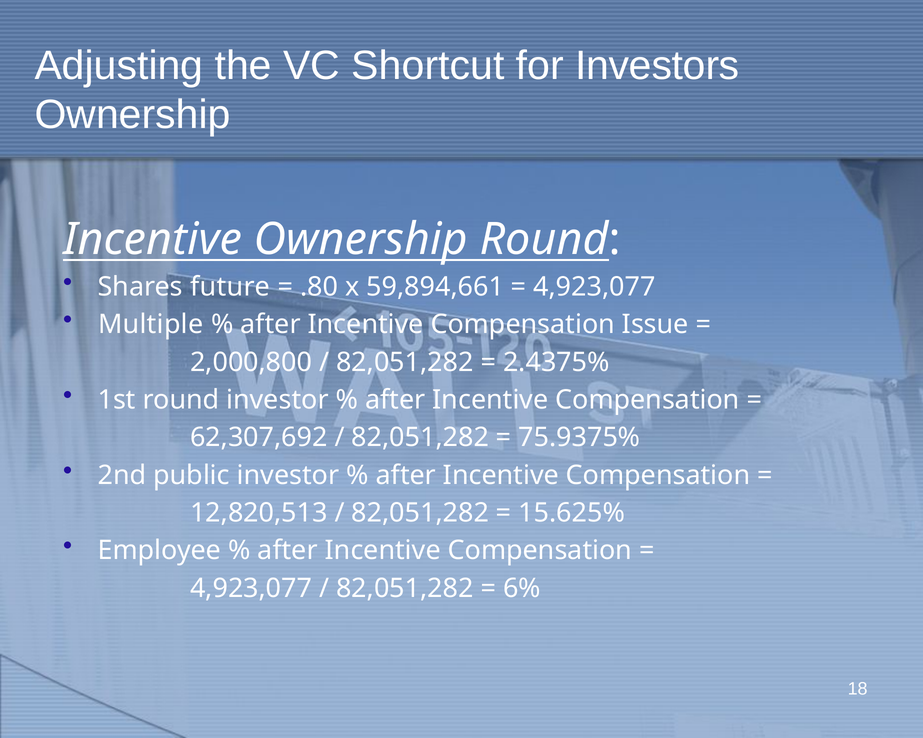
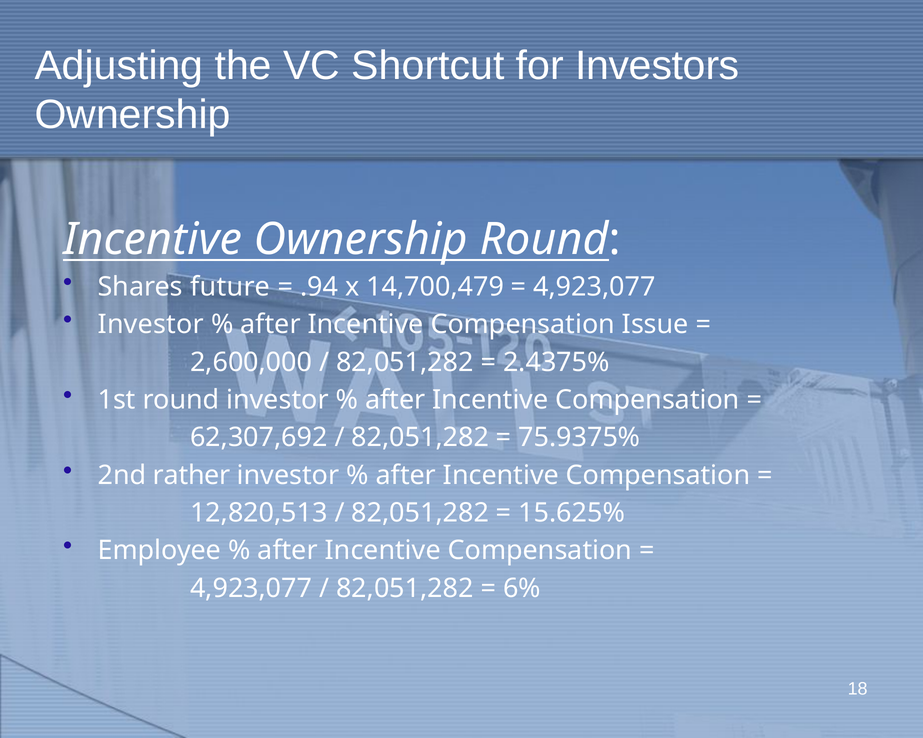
.80: .80 -> .94 (319, 287)
59,894,661: 59,894,661 -> 14,700,479 (435, 287)
Multiple: Multiple -> Investor (151, 325)
2,000,800: 2,000,800 -> 2,600,000 (251, 362)
public: public -> rather (192, 475)
